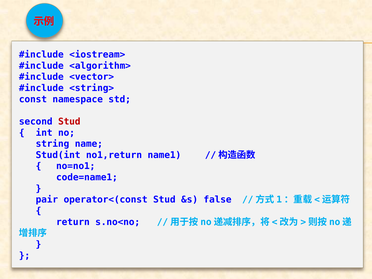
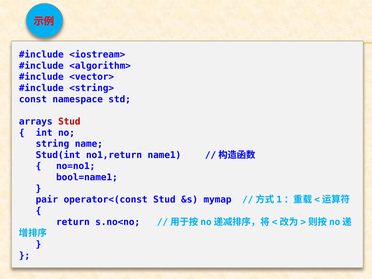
second: second -> arrays (36, 122)
code=name1: code=name1 -> bool=name1 (87, 177)
false: false -> mymap (218, 200)
